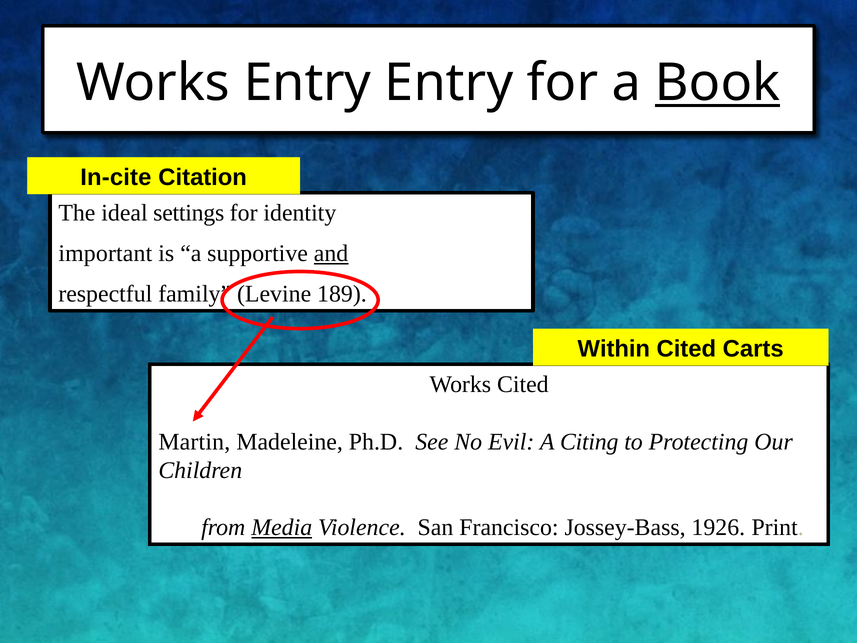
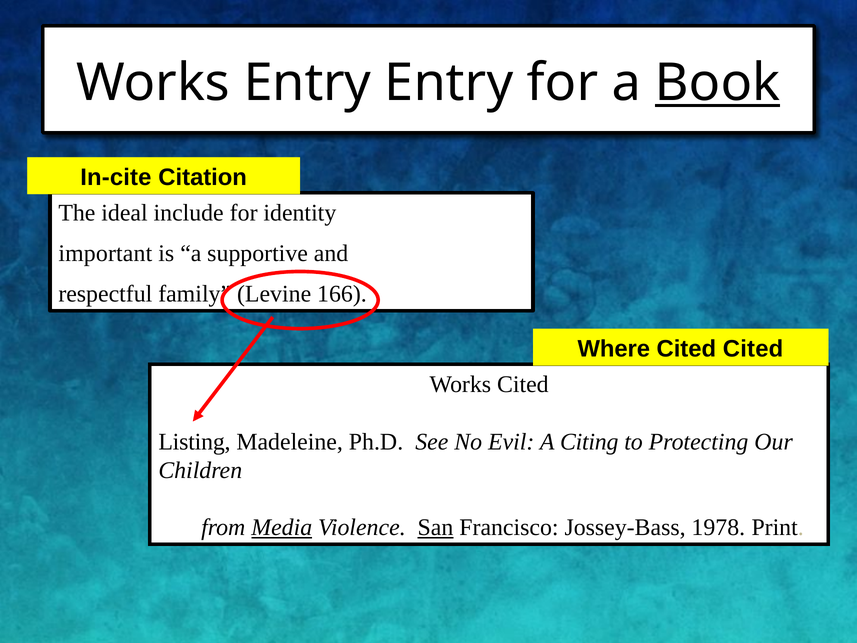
settings: settings -> include (189, 213)
and underline: present -> none (331, 253)
189: 189 -> 166 (342, 294)
Within: Within -> Where (614, 349)
Cited Carts: Carts -> Cited (753, 349)
Martin: Martin -> Listing (194, 442)
San underline: none -> present (435, 527)
1926: 1926 -> 1978 (718, 527)
